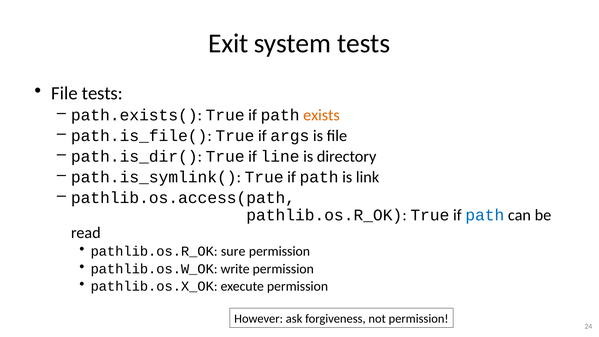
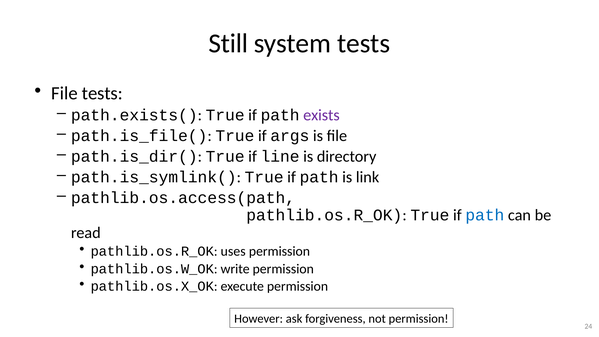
Exit: Exit -> Still (228, 43)
exists colour: orange -> purple (321, 115)
sure: sure -> uses (233, 251)
